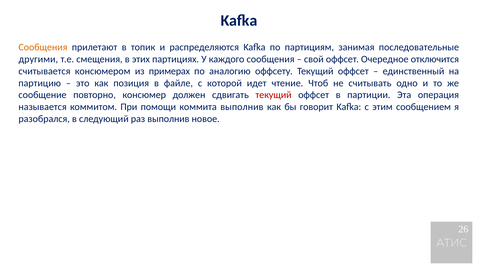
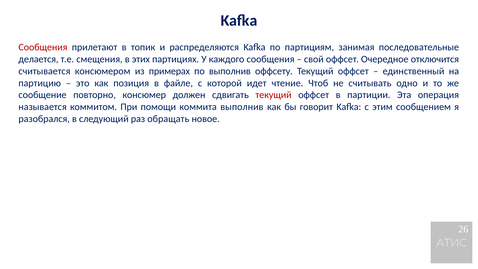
Сообщения colour: orange -> red (43, 47)
другими: другими -> делается (38, 59)
по аналогию: аналогию -> выполнив (230, 71)
раз выполнив: выполнив -> обращать (168, 119)
